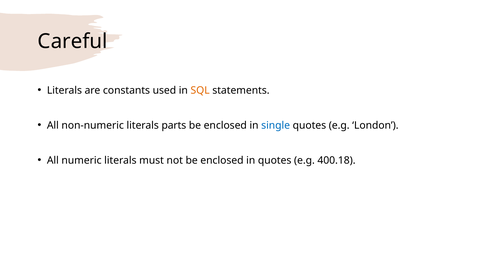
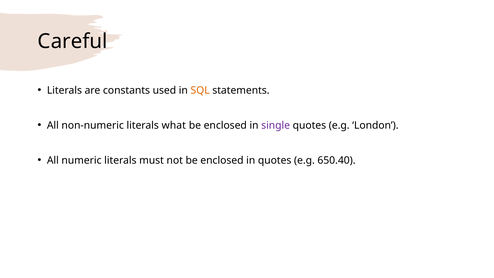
parts: parts -> what (174, 125)
single colour: blue -> purple (276, 125)
400.18: 400.18 -> 650.40 (337, 160)
